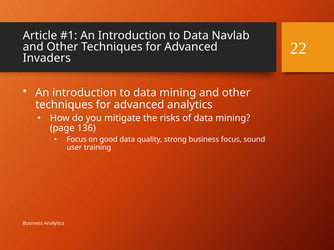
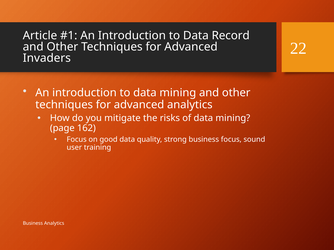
Navlab: Navlab -> Record (231, 36)
136: 136 -> 162 (86, 128)
